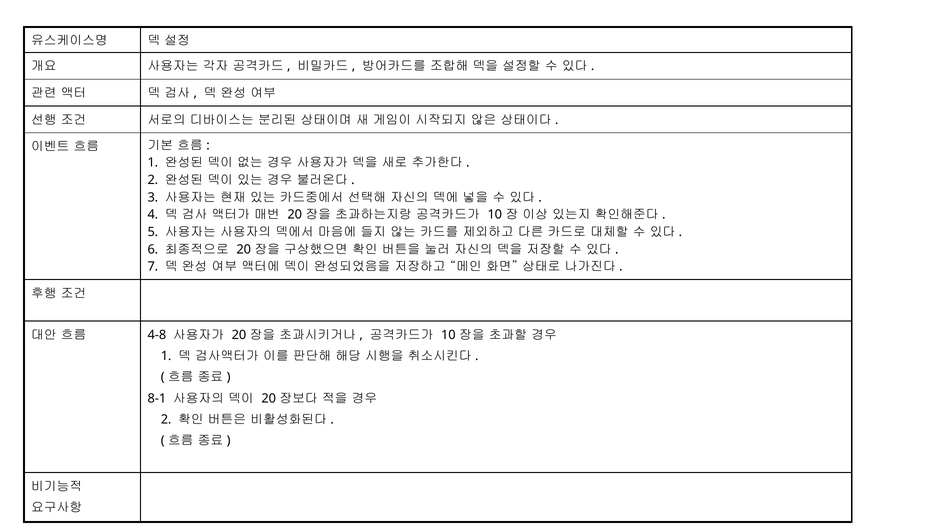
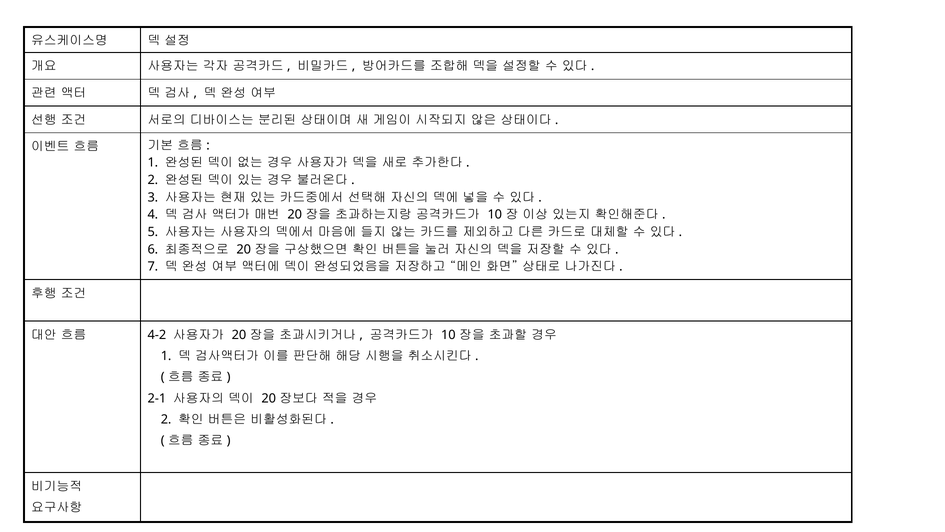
4-8: 4-8 -> 4-2 (157, 335)
8-1: 8-1 -> 2-1 (157, 398)
